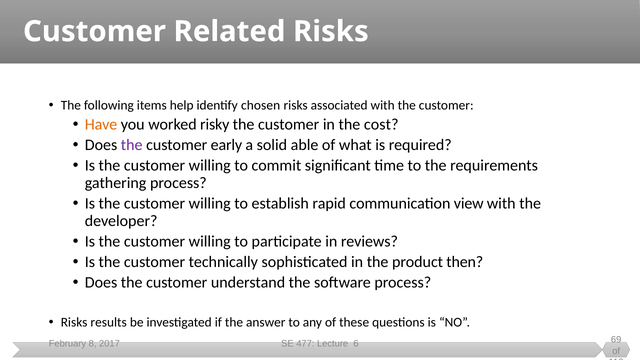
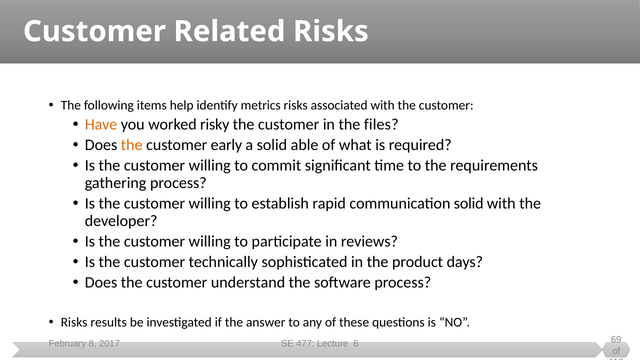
chosen: chosen -> metrics (261, 105)
cost: cost -> files (381, 125)
the colour: purple -> orange (132, 145)
communication view: view -> solid (469, 204)
then: then -> days (465, 262)
